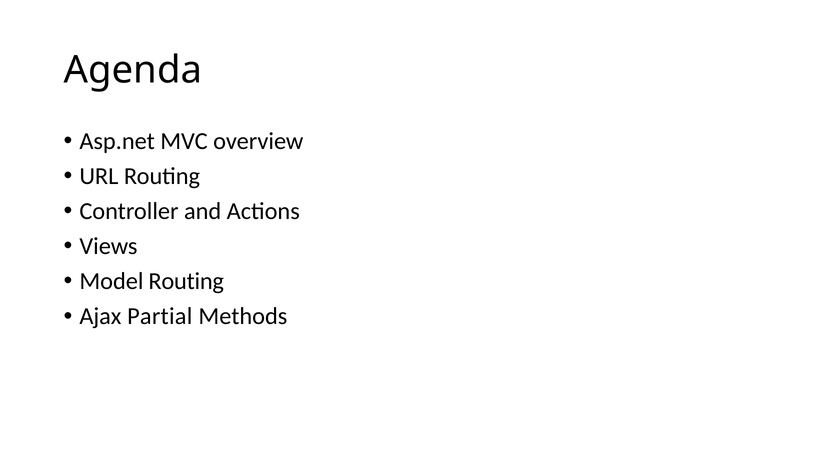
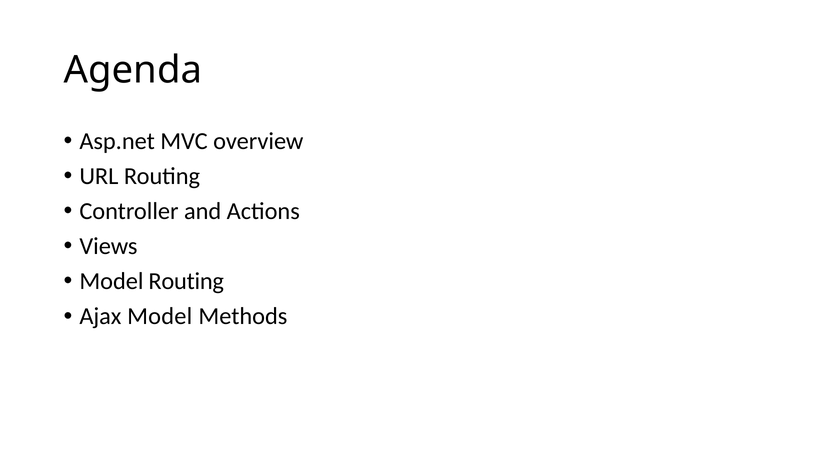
Ajax Partial: Partial -> Model (160, 317)
